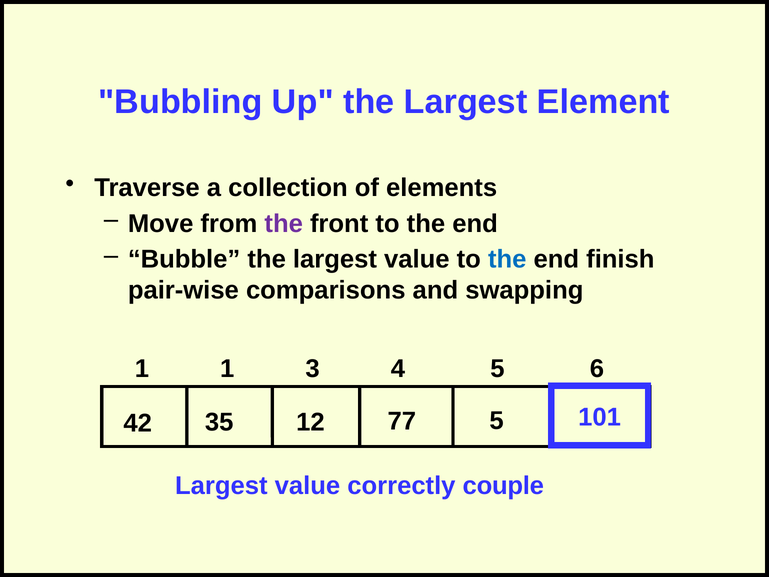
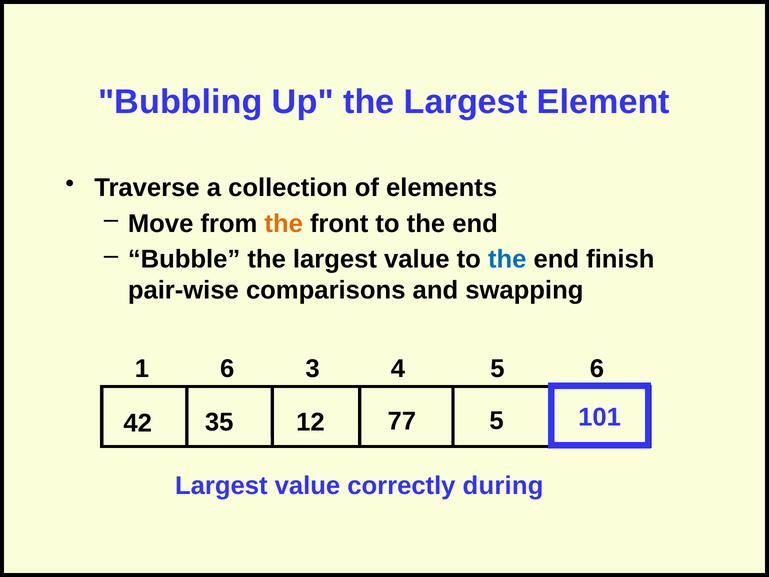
the colour: purple -> orange (284, 224)
1 1: 1 -> 6 (227, 369)
couple: couple -> during (503, 486)
